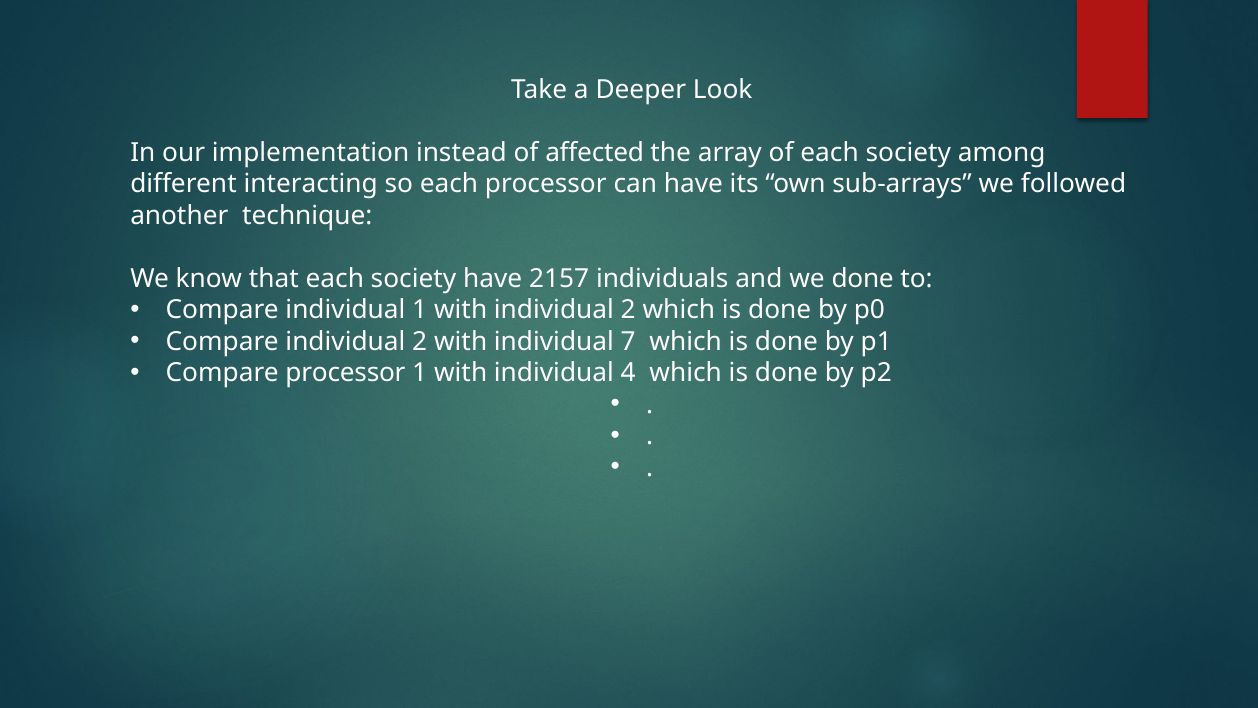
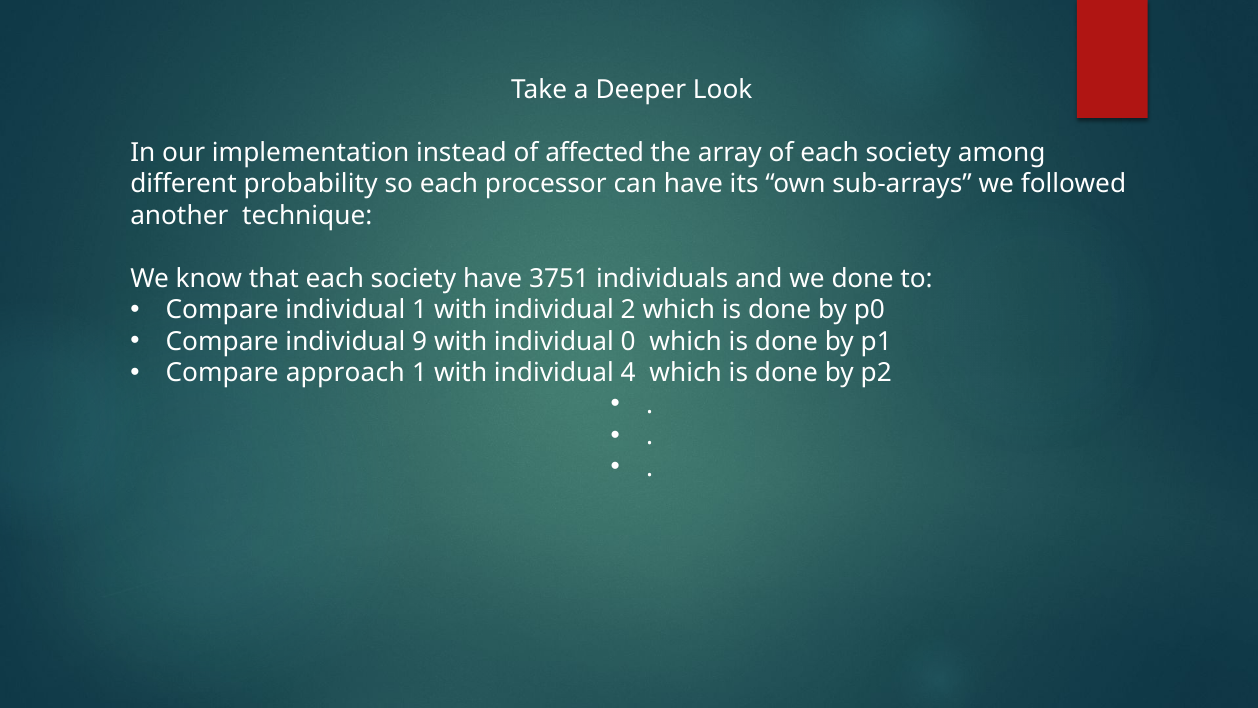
interacting: interacting -> probability (311, 184)
2157: 2157 -> 3751 (559, 279)
Compare individual 2: 2 -> 9 (420, 342)
7: 7 -> 0 (628, 342)
Compare processor: processor -> approach (345, 373)
